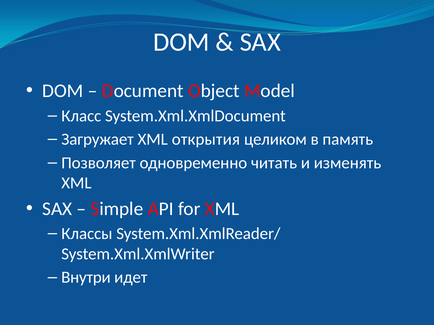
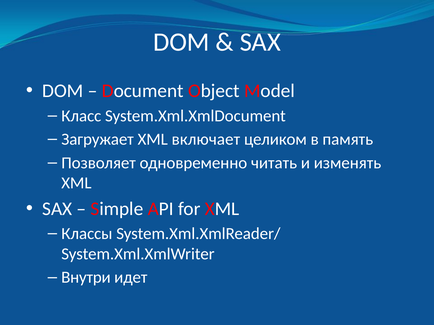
открытия: открытия -> включает (206, 140)
